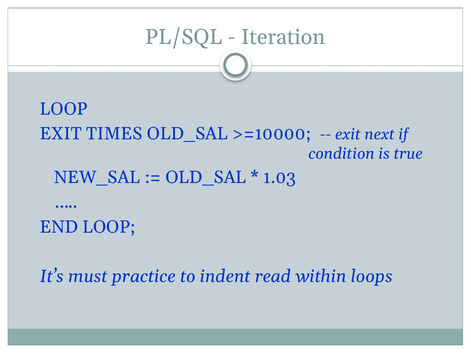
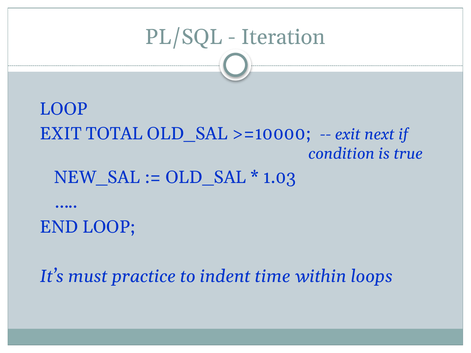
TIMES: TIMES -> TOTAL (114, 134)
read: read -> time (273, 277)
